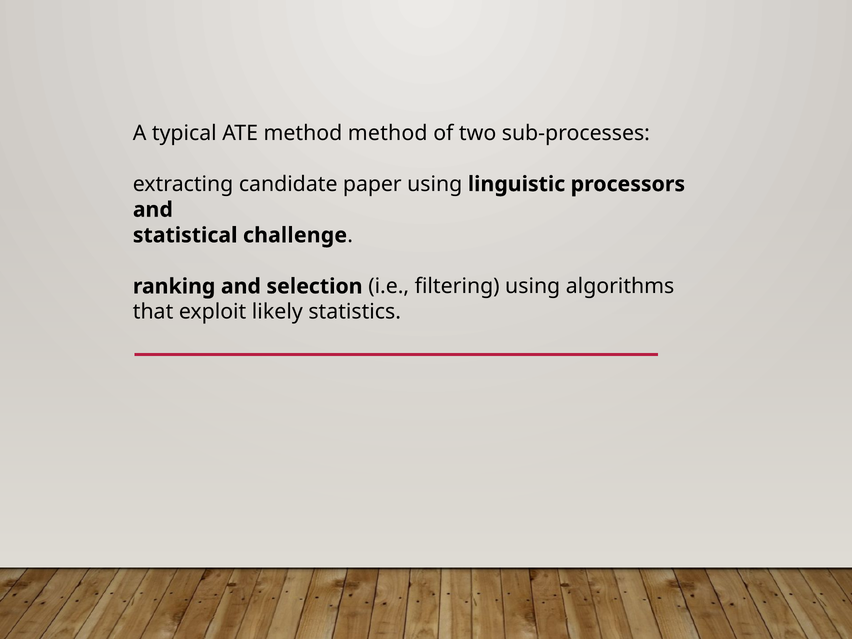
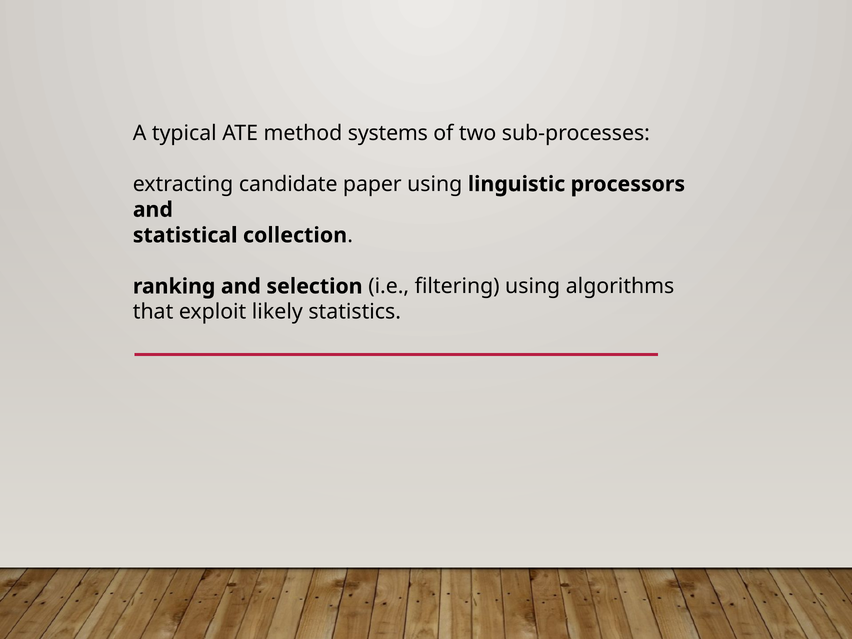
method method: method -> systems (388, 133)
challenge: challenge -> collection (295, 235)
